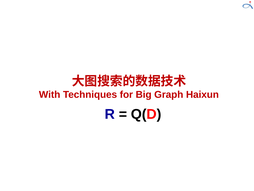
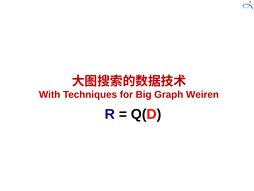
Haixun: Haixun -> Weiren (202, 94)
